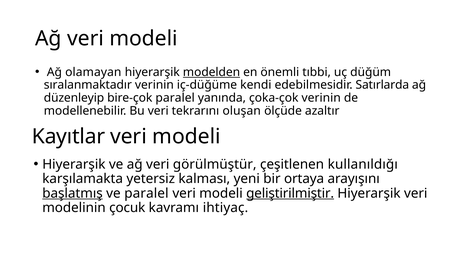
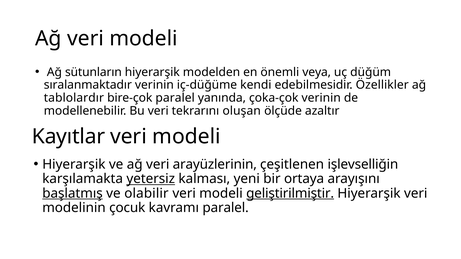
olamayan: olamayan -> sütunların (93, 72)
modelden underline: present -> none (212, 72)
tıbbi: tıbbi -> veya (317, 72)
Satırlarda: Satırlarda -> Özellikler (382, 85)
düzenleyip: düzenleyip -> tablolardır (74, 98)
görülmüştür: görülmüştür -> arayüzlerinin (215, 165)
kullanıldığı: kullanıldığı -> işlevselliğin (363, 165)
yetersiz underline: none -> present (151, 179)
ve paralel: paralel -> olabilir (146, 194)
kavramı ihtiyaç: ihtiyaç -> paralel (226, 208)
